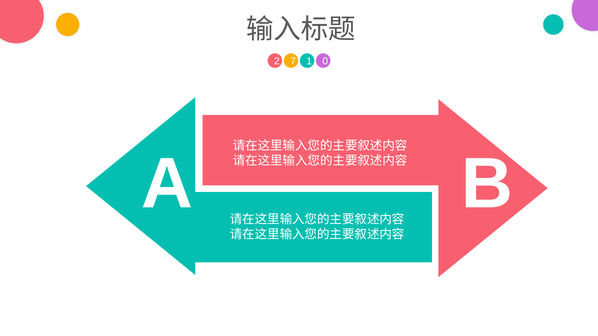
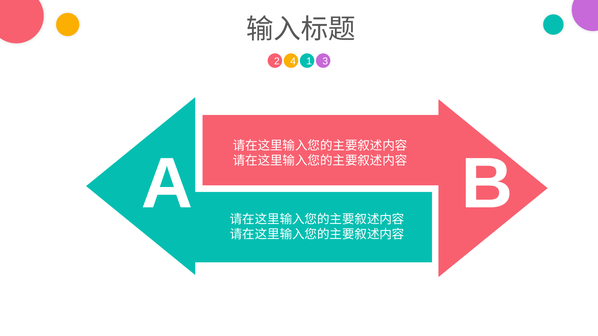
7: 7 -> 4 (293, 61)
0: 0 -> 3 (325, 61)
